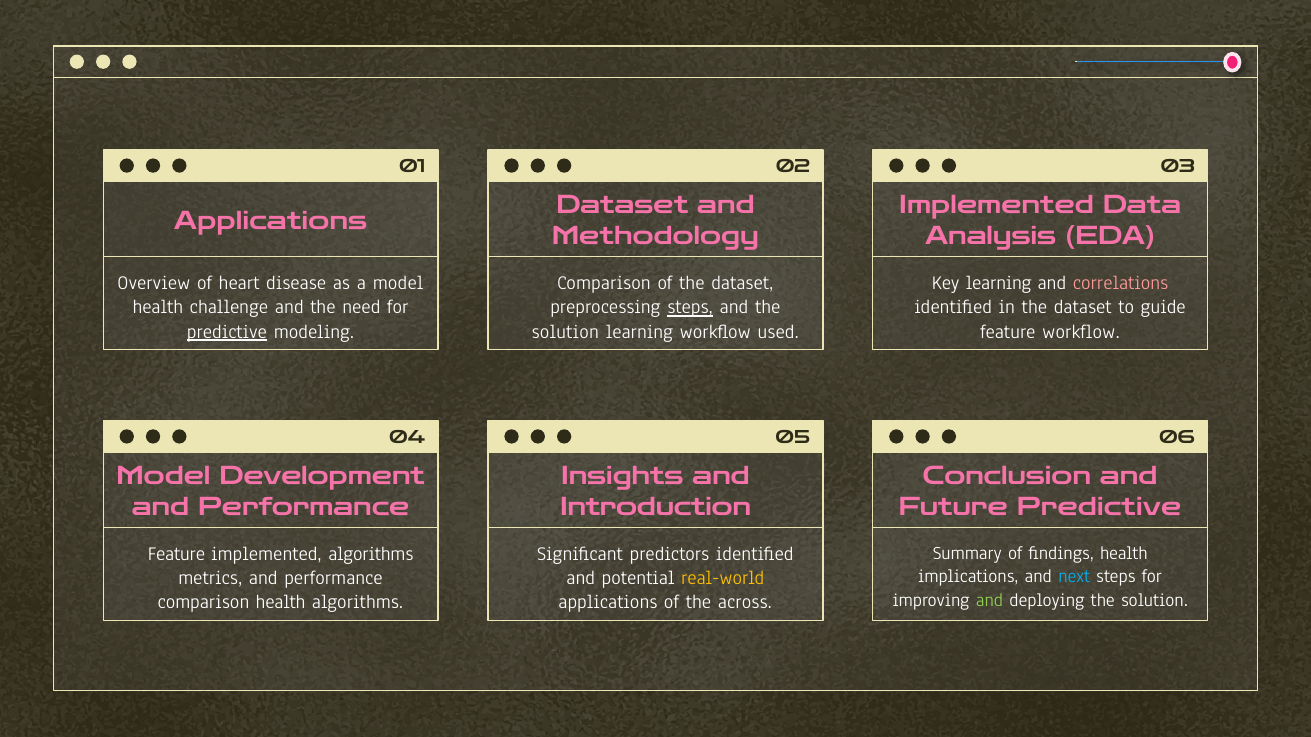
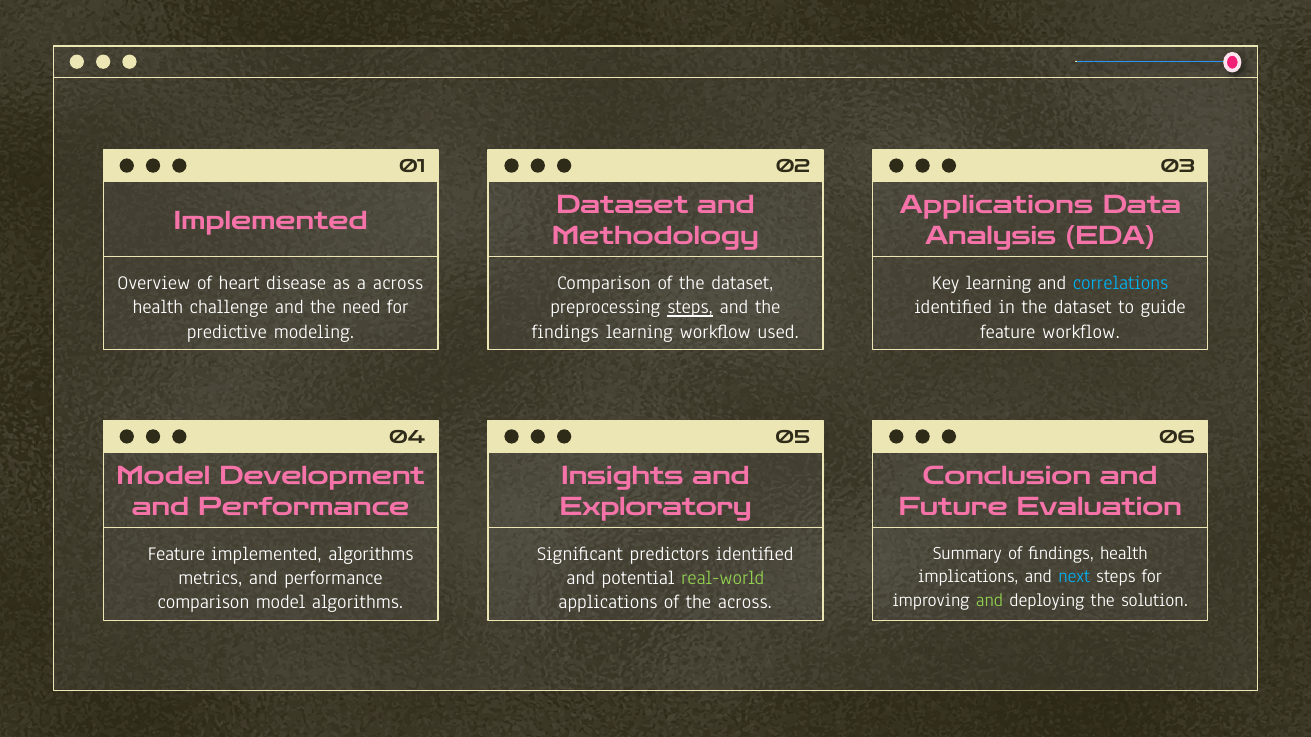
Implemented: Implemented -> Applications (996, 206)
Applications: Applications -> Implemented (271, 221)
a model: model -> across (398, 284)
correlations colour: pink -> light blue (1121, 284)
predictive underline: present -> none (227, 332)
solution: solution -> findings (565, 332)
Introduction: Introduction -> Exploratory (656, 507)
Future Predictive: Predictive -> Evaluation (1099, 507)
real-world colour: yellow -> light green (723, 579)
comparison health: health -> model (281, 603)
